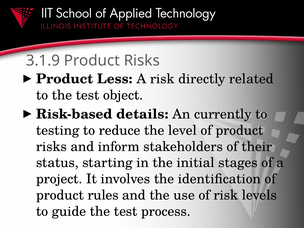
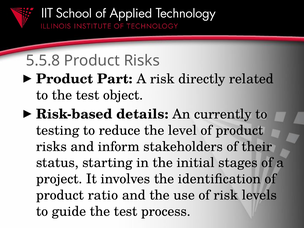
3.1.9: 3.1.9 -> 5.5.8 (43, 61)
Less: Less -> Part (115, 79)
rules: rules -> ratio (103, 195)
